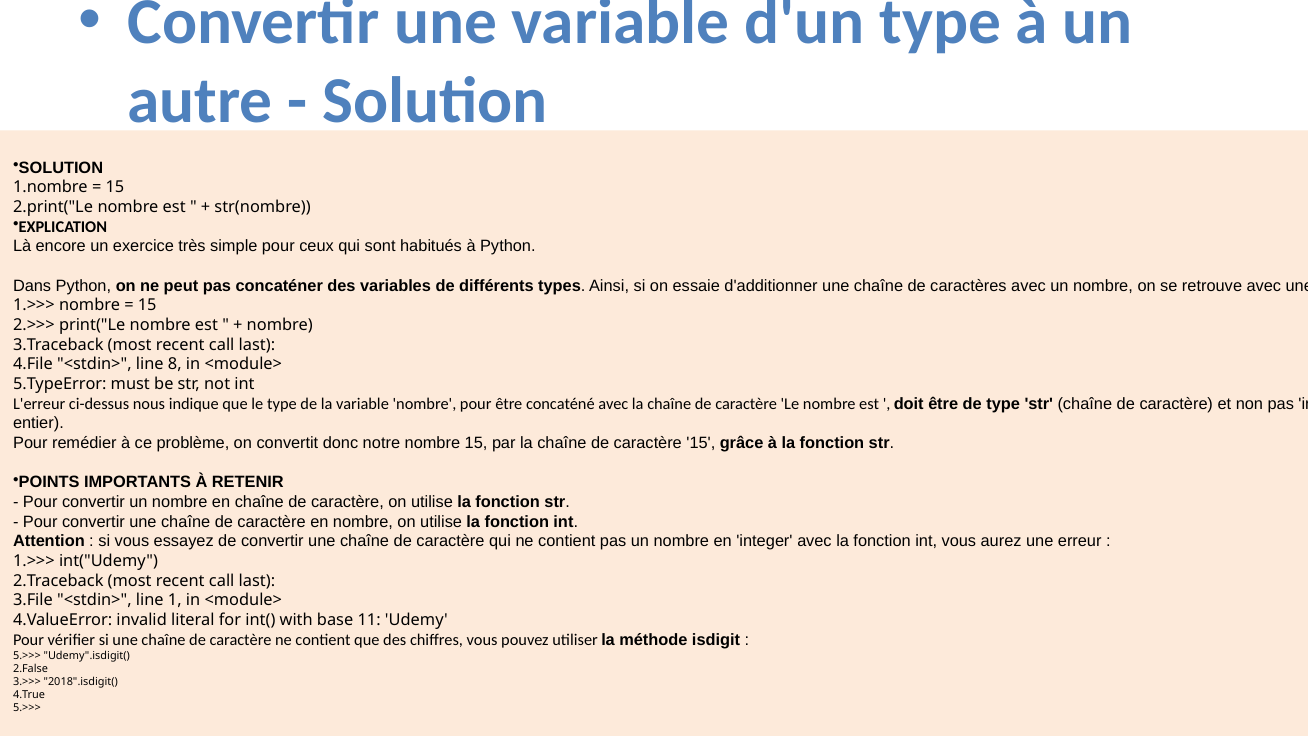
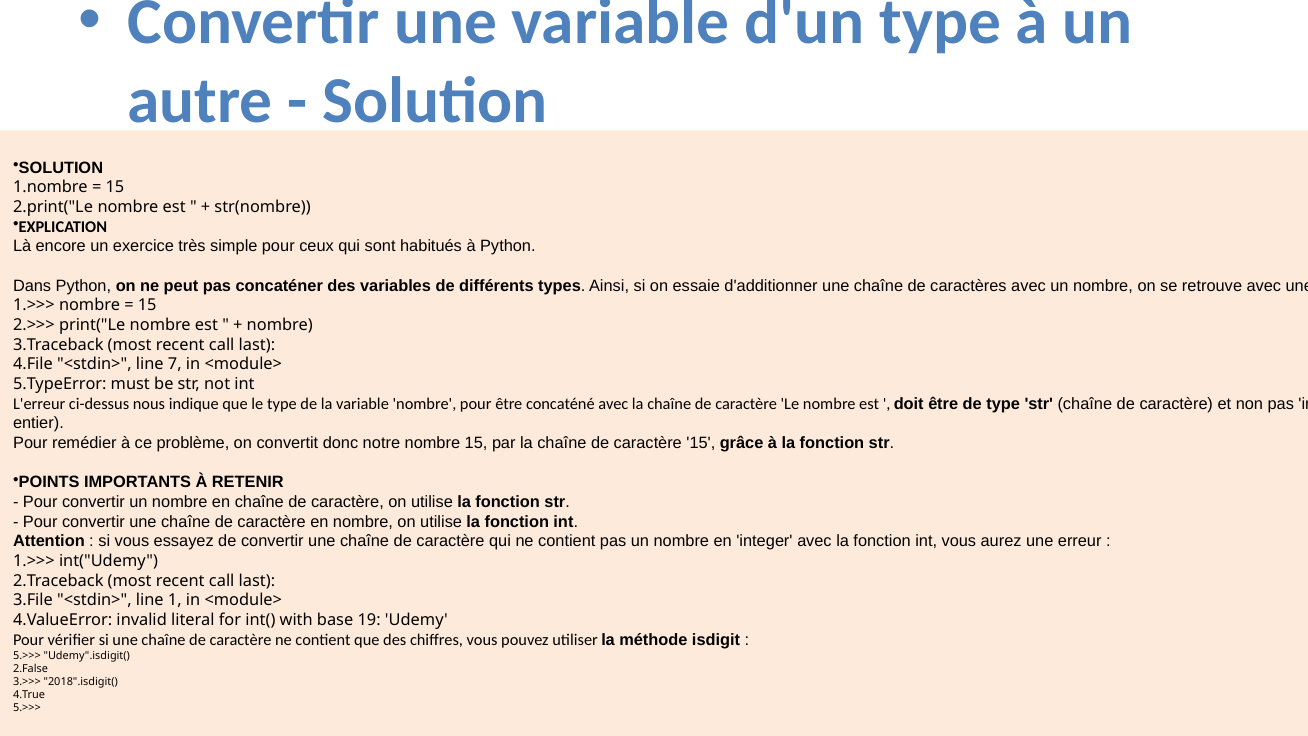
8: 8 -> 7 (175, 364)
11: 11 -> 19 (369, 620)
